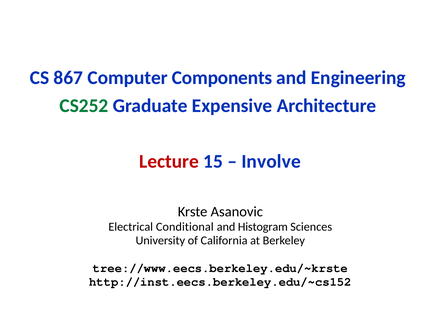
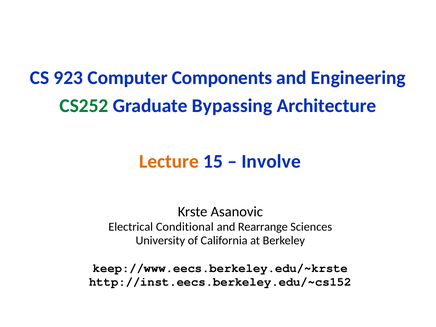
867: 867 -> 923 (68, 78)
Expensive: Expensive -> Bypassing (232, 106)
Lecture colour: red -> orange (169, 162)
Histogram: Histogram -> Rearrange (263, 227)
tree://www.eecs.berkeley.edu/~krste: tree://www.eecs.berkeley.edu/~krste -> keep://www.eecs.berkeley.edu/~krste (220, 268)
